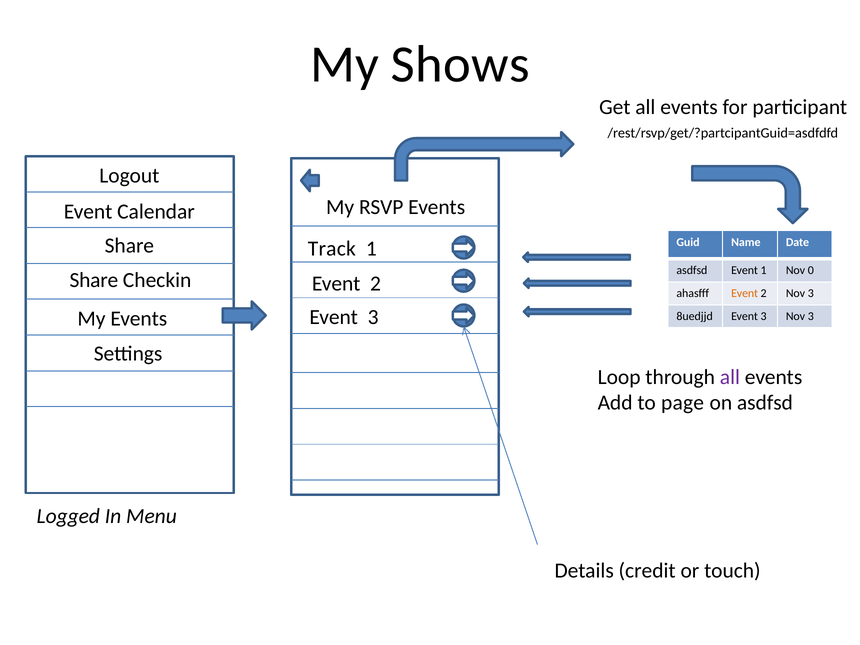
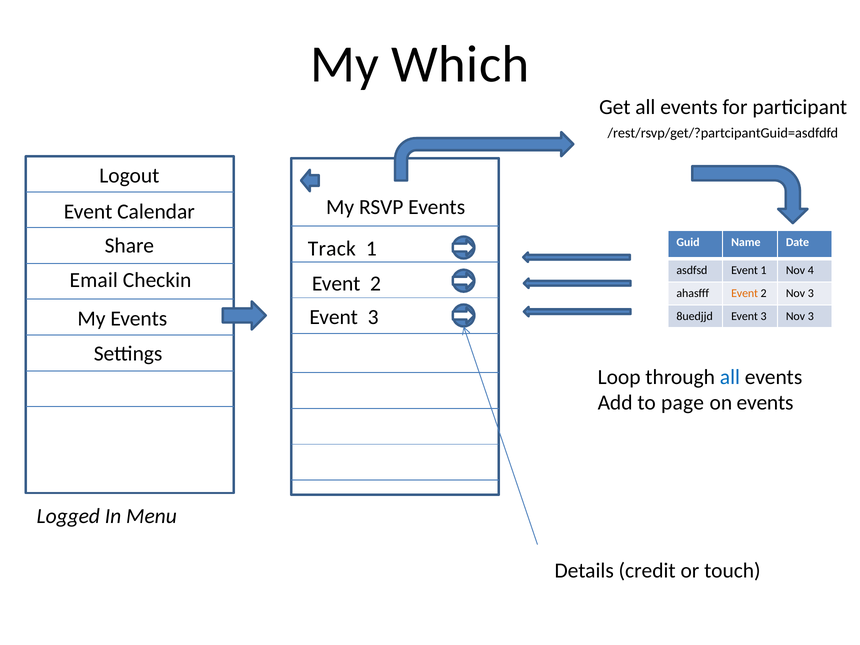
Shows: Shows -> Which (460, 65)
0: 0 -> 4 (811, 270)
Share: Share -> Email (94, 280)
all colour: purple -> blue (730, 377)
on asdfsd: asdfsd -> events (765, 403)
